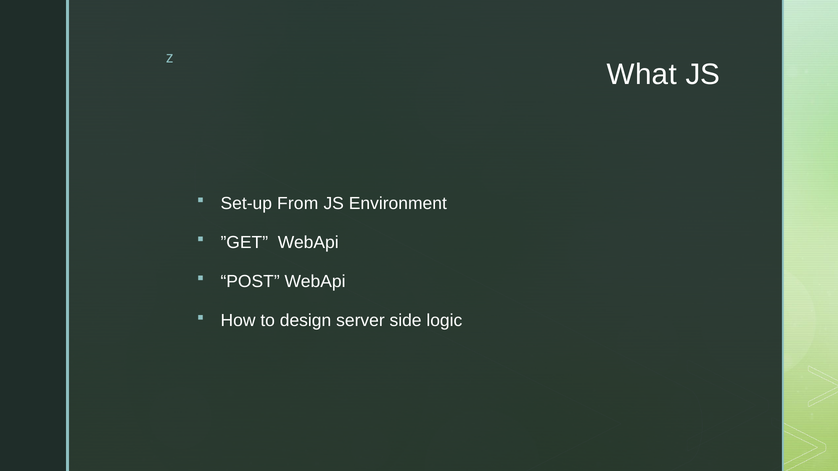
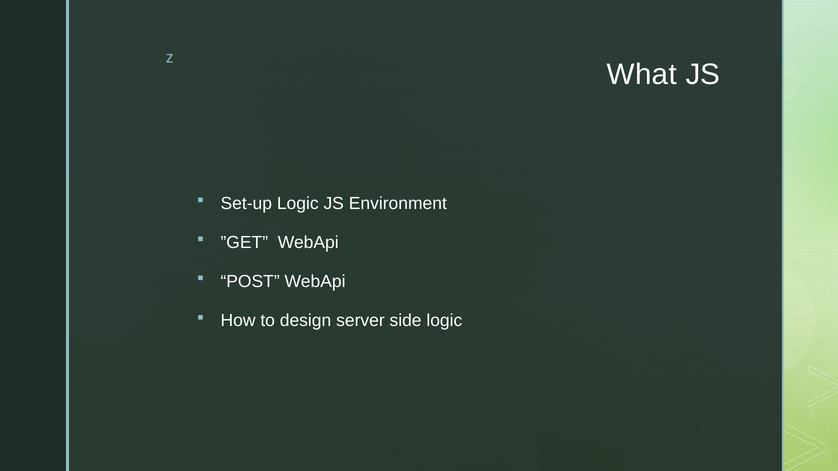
Set-up From: From -> Logic (298, 203)
